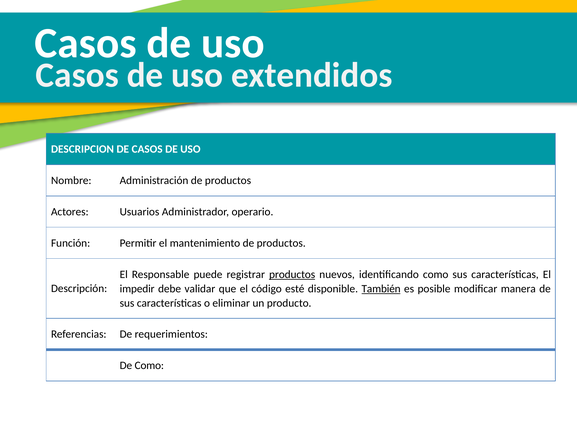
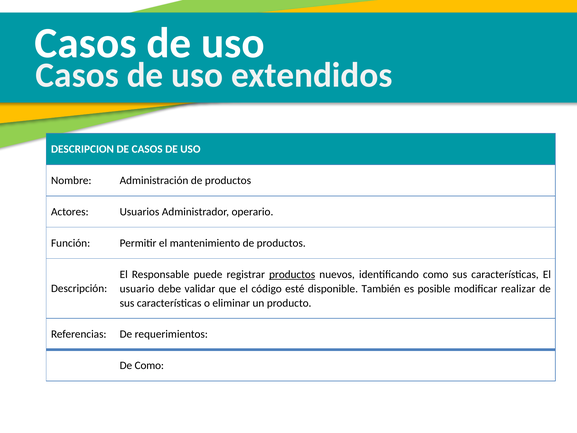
impedir: impedir -> usuario (137, 289)
También underline: present -> none (381, 289)
manera: manera -> realizar (518, 289)
